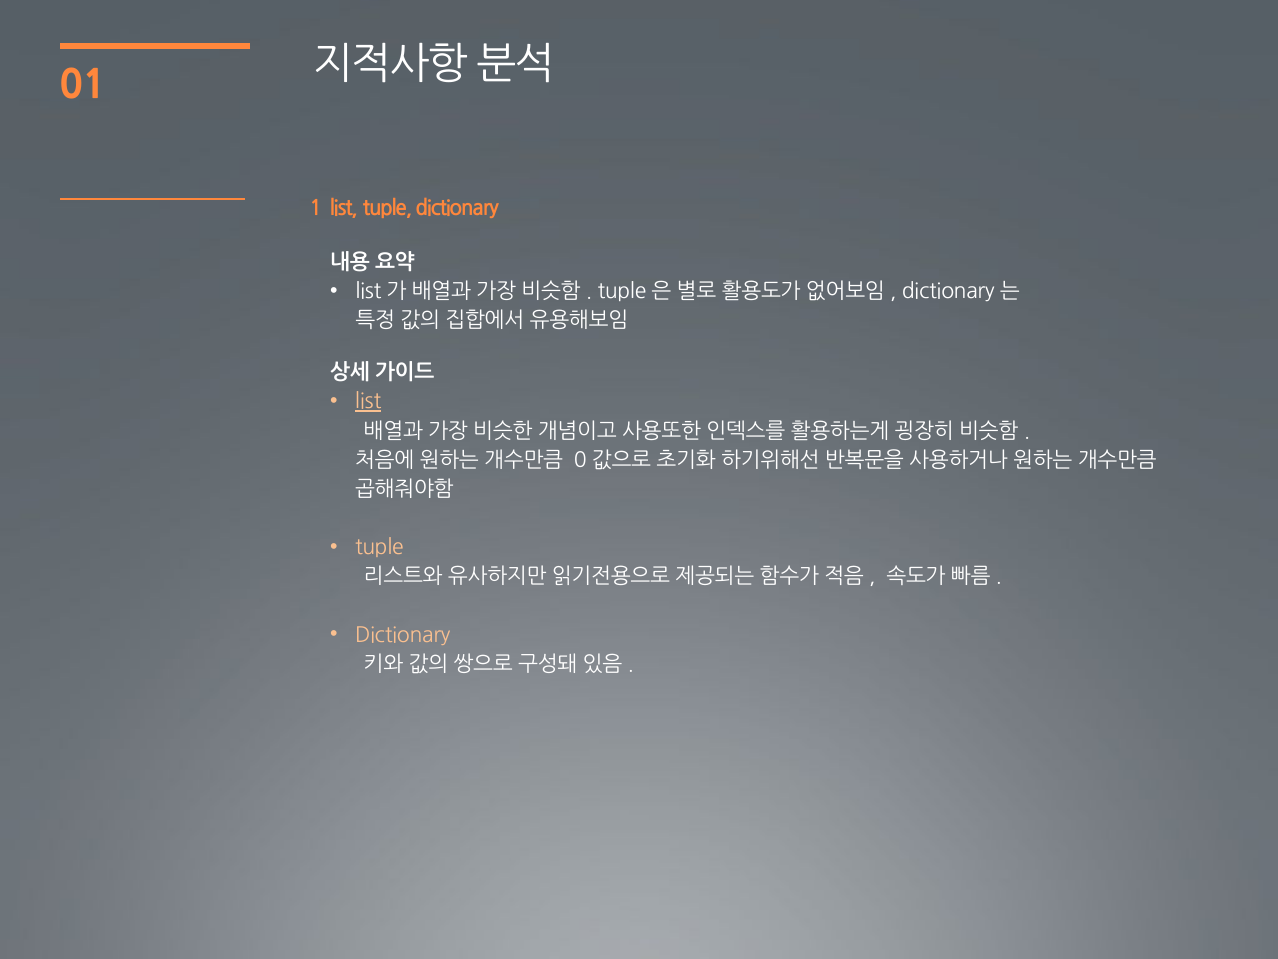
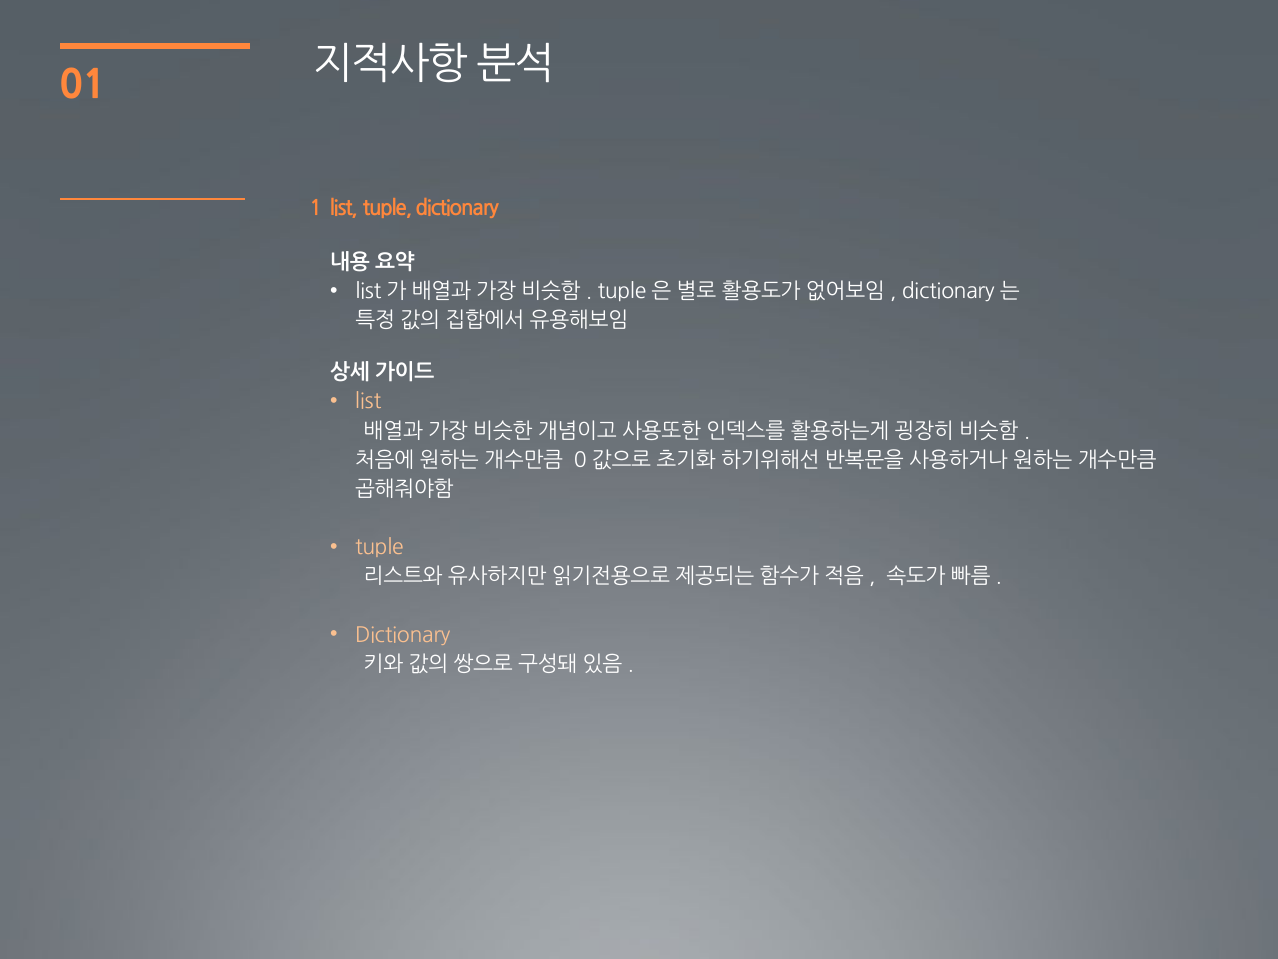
list underline: present -> none (368, 402)
